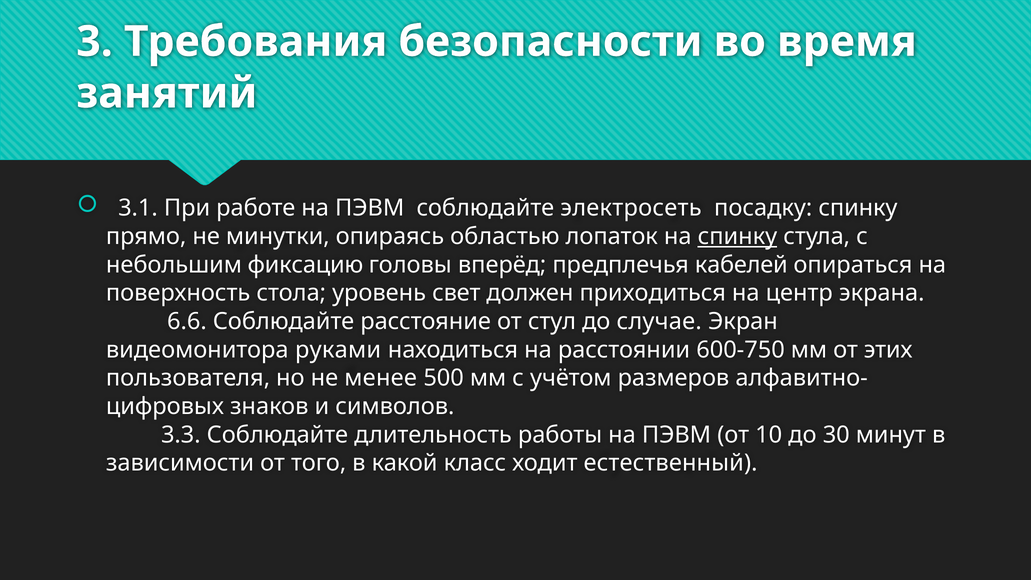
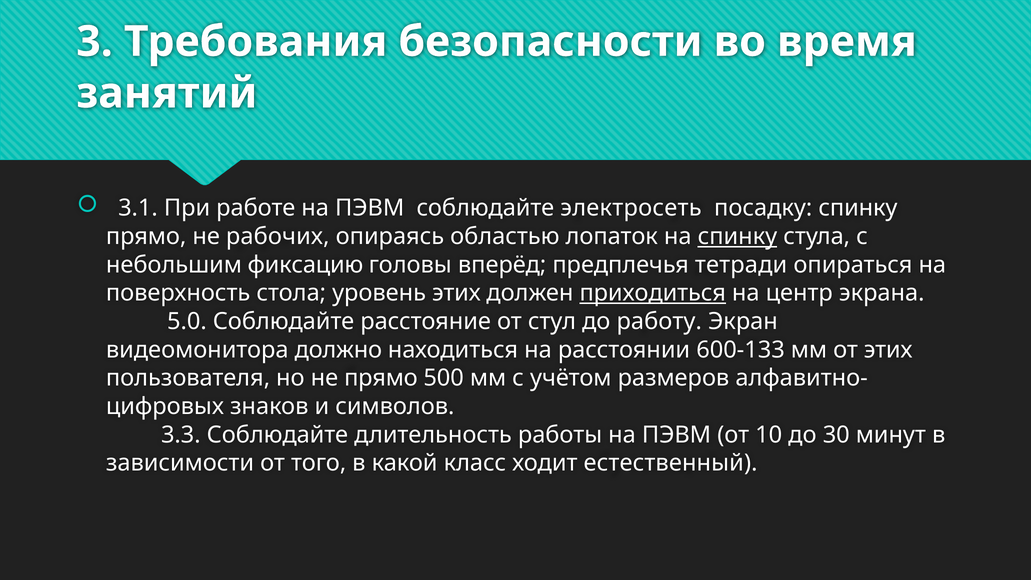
минутки: минутки -> рабочих (278, 236)
кабелей: кабелей -> тетради (741, 265)
уровень свет: свет -> этих (456, 293)
приходиться underline: none -> present (653, 293)
6.6: 6.6 -> 5.0 (187, 321)
случае: случае -> работу (659, 321)
руками: руками -> должно (338, 350)
600-750: 600-750 -> 600-133 (741, 350)
не менее: менее -> прямо (381, 378)
